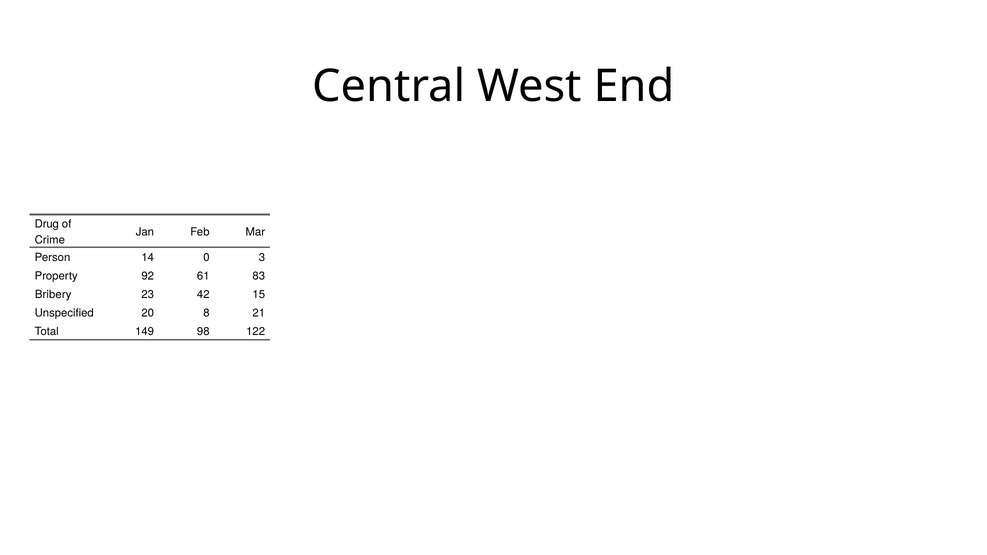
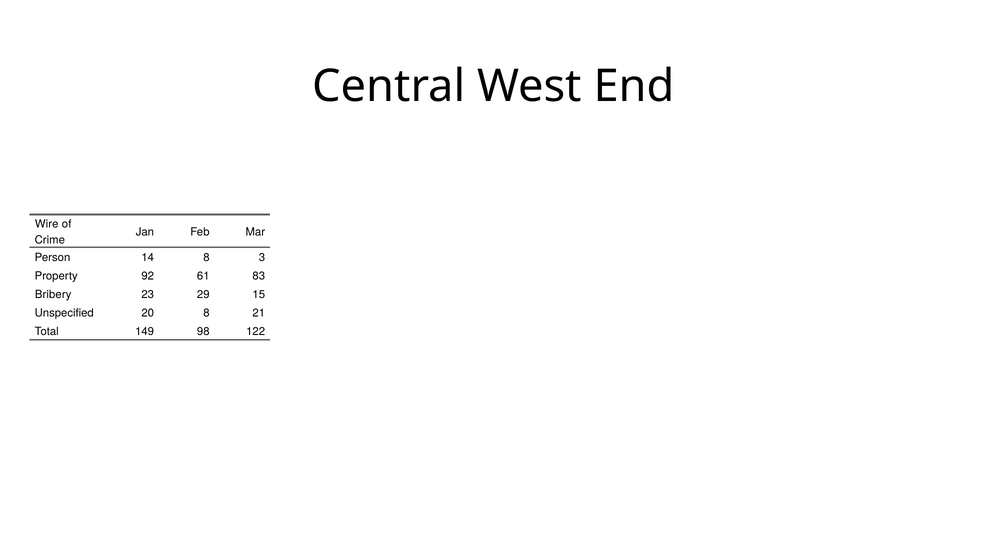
Drug: Drug -> Wire (47, 224)
14 0: 0 -> 8 (206, 258)
42: 42 -> 29 (203, 295)
